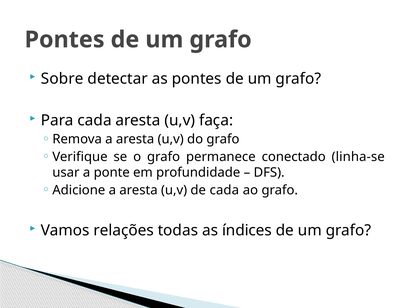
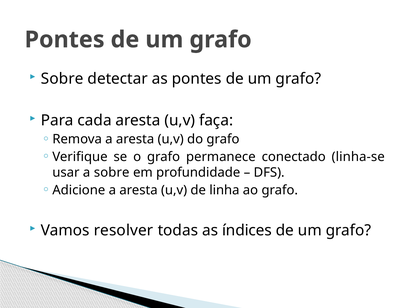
a ponte: ponte -> sobre (112, 172)
de cada: cada -> linha (224, 190)
relações: relações -> resolver (124, 230)
